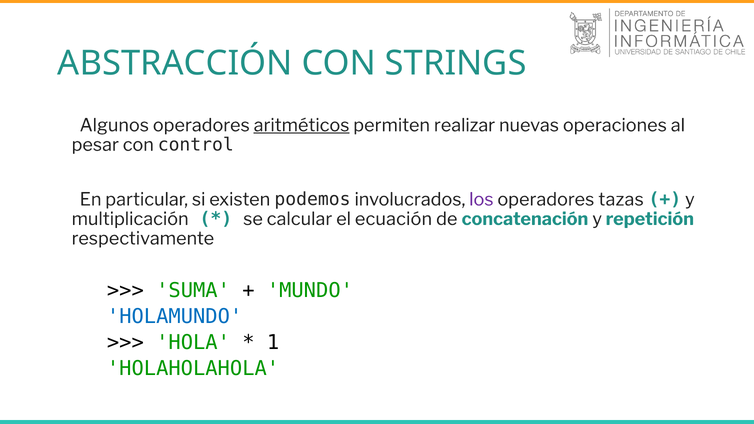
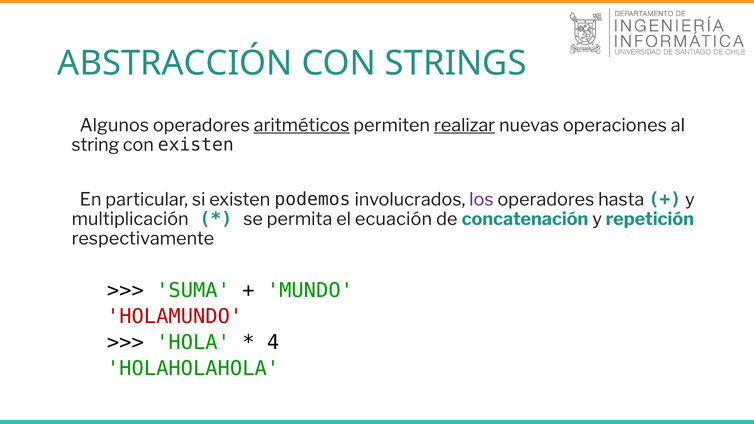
realizar underline: none -> present (465, 125)
pesar: pesar -> string (95, 145)
con control: control -> existen (196, 145)
tazas: tazas -> hasta (621, 200)
calcular: calcular -> permita (300, 219)
HOLAMUNDO colour: blue -> red (175, 317)
1: 1 -> 4 (273, 343)
